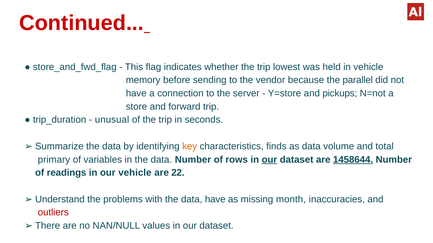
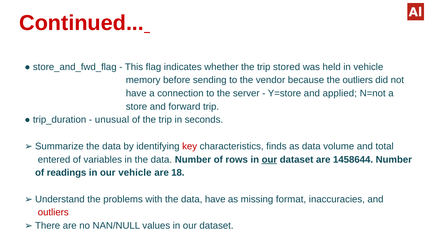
lowest: lowest -> stored (287, 67)
the parallel: parallel -> outliers (358, 80)
pickups: pickups -> applied (340, 94)
key colour: orange -> red (190, 147)
primary: primary -> entered (54, 160)
1458644 underline: present -> none (353, 160)
22: 22 -> 18 (178, 173)
month: month -> format (291, 200)
